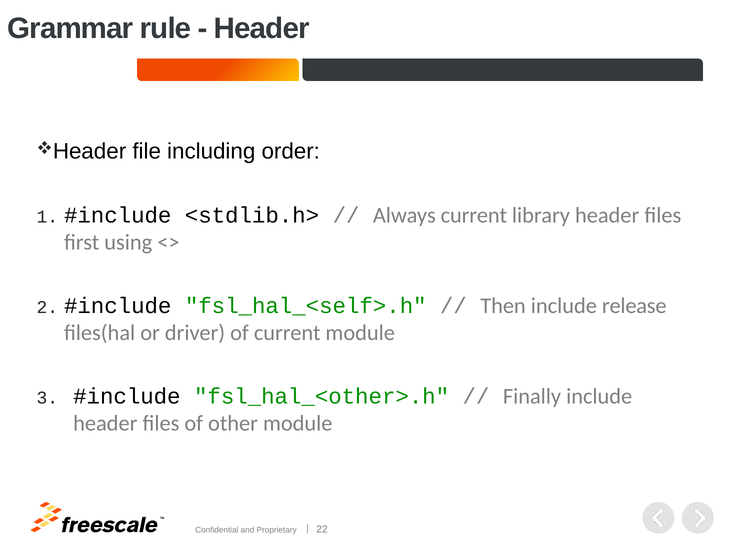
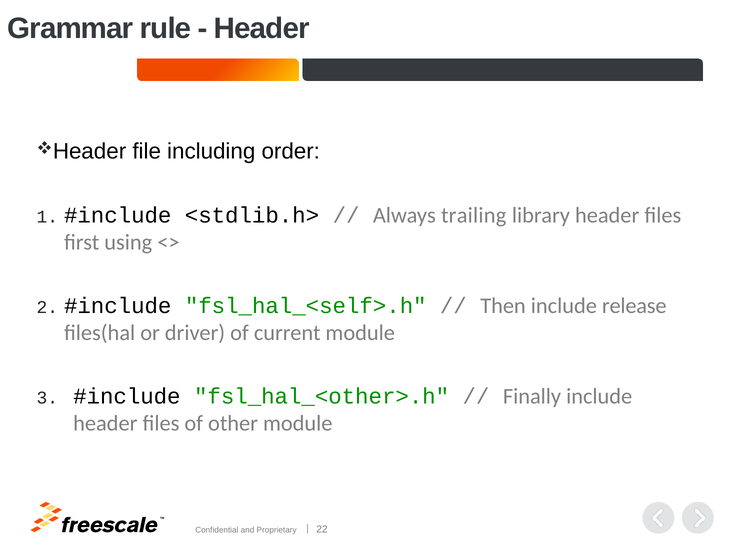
Always current: current -> trailing (474, 215)
